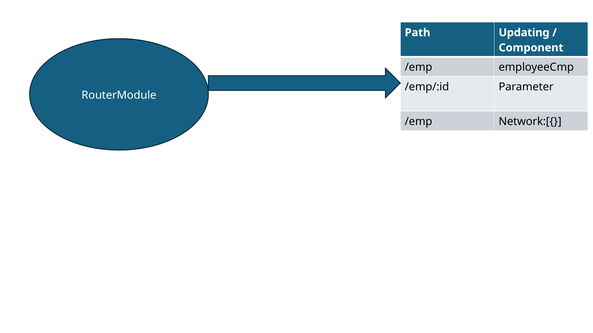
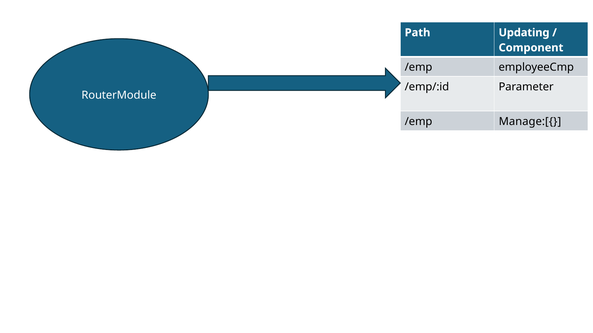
Network:[{: Network:[{ -> Manage:[{ (530, 122)
